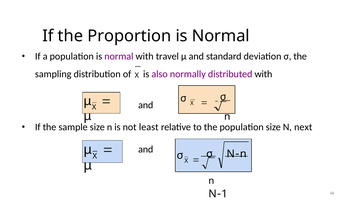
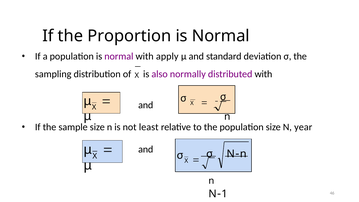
travel: travel -> apply (167, 56)
next: next -> year (303, 127)
